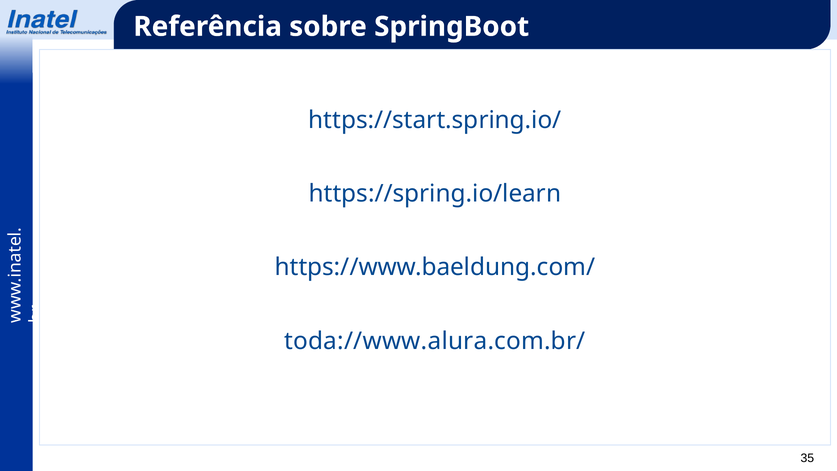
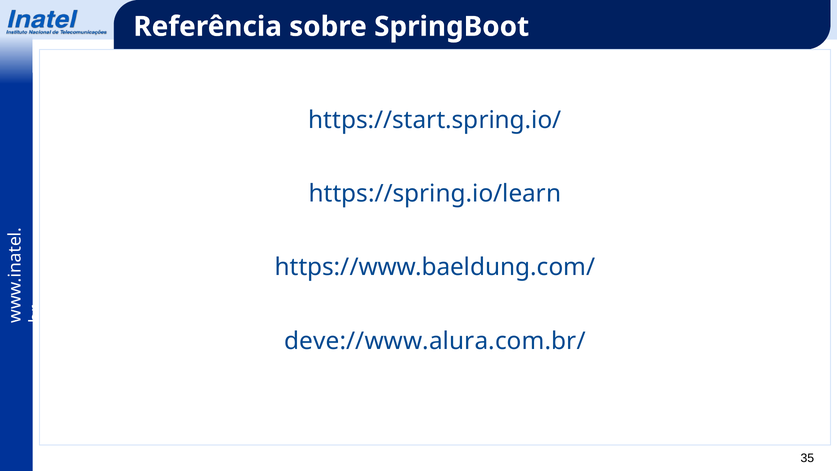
toda://www.alura.com.br/: toda://www.alura.com.br/ -> deve://www.alura.com.br/ (435, 341)
